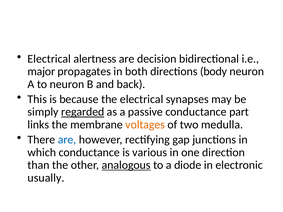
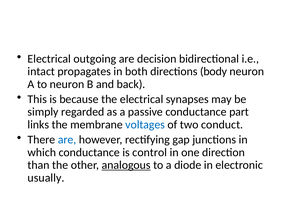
alertness: alertness -> outgoing (95, 59)
major: major -> intact (41, 72)
regarded underline: present -> none (83, 112)
voltages colour: orange -> blue (145, 125)
medulla: medulla -> conduct (222, 125)
various: various -> control (150, 153)
